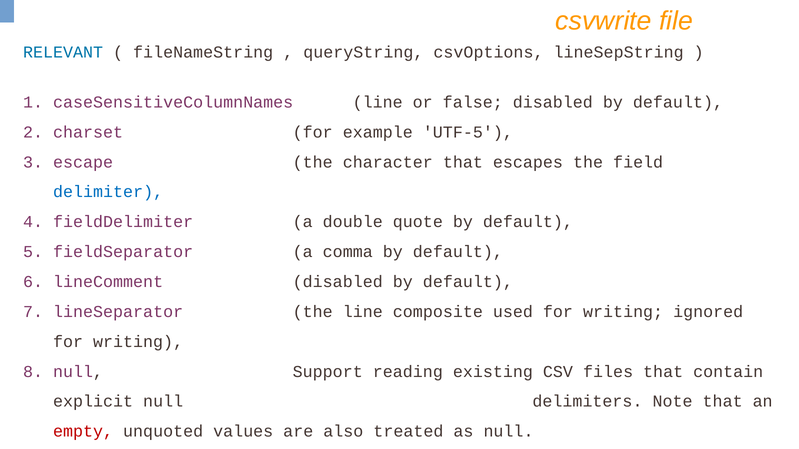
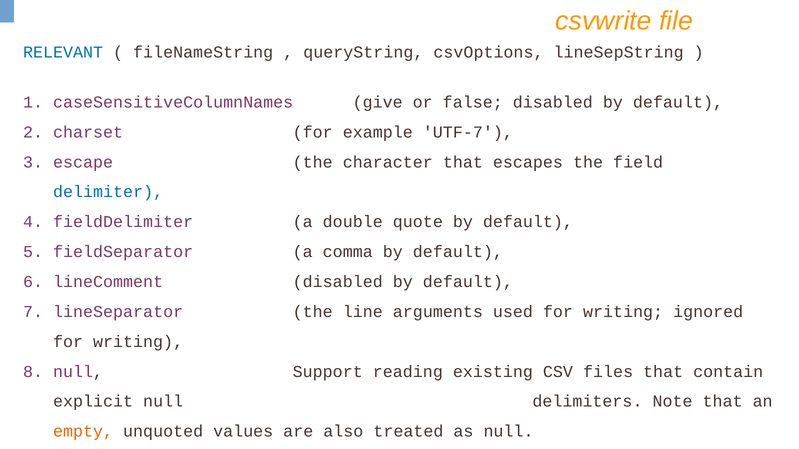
caseSensitiveColumnNames line: line -> give (378, 102)
UTF-5: UTF-5 -> UTF-7 (468, 132)
composite: composite -> arguments (438, 312)
empty colour: red -> orange (83, 432)
